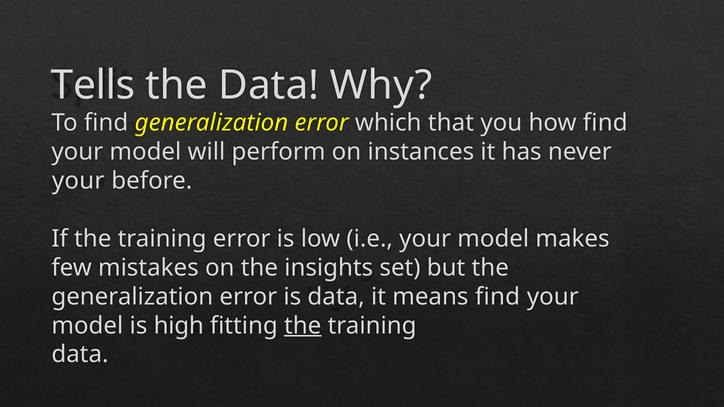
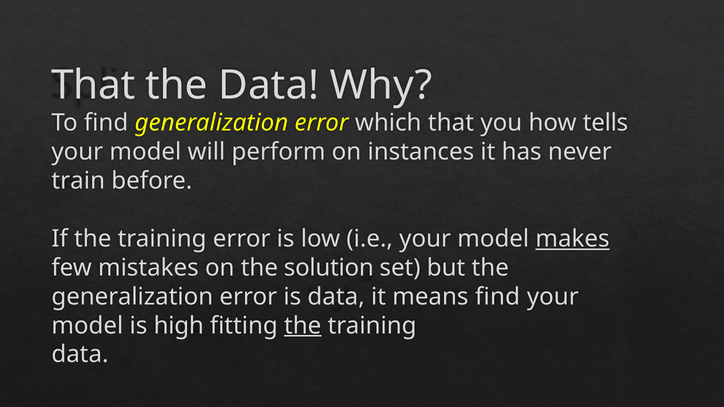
Tells: Tells -> That (93, 85)
how find: find -> tells (605, 123)
your: your -> train (78, 181)
makes underline: none -> present (573, 239)
insights: insights -> solution (329, 268)
